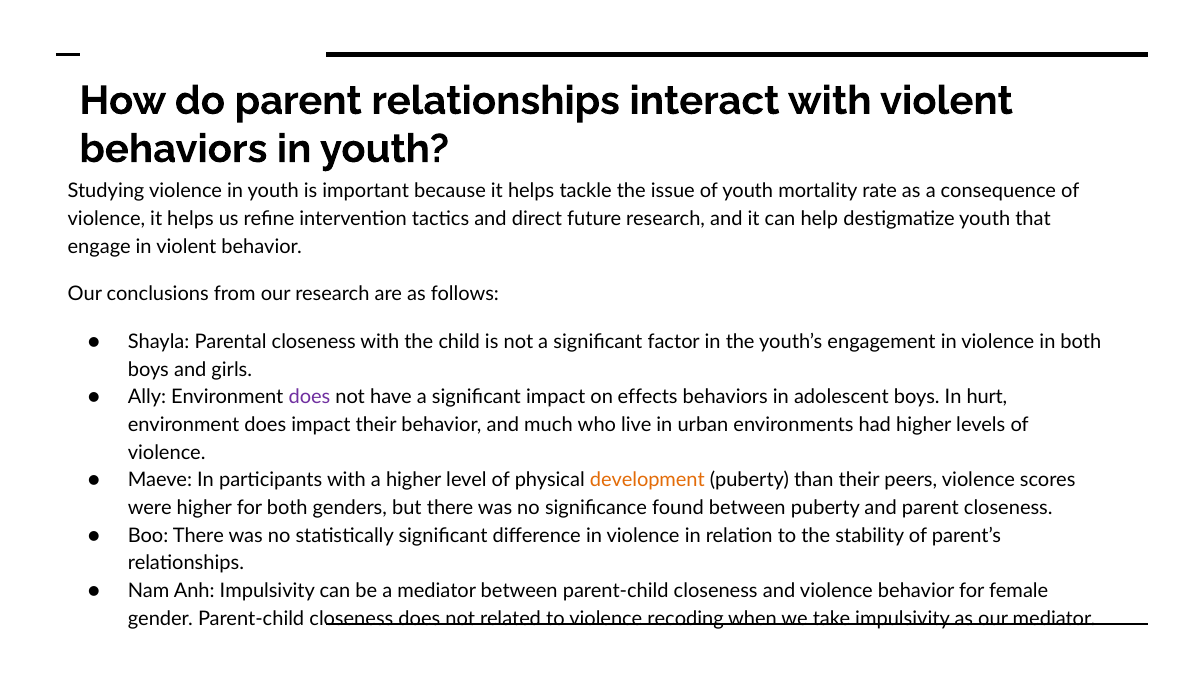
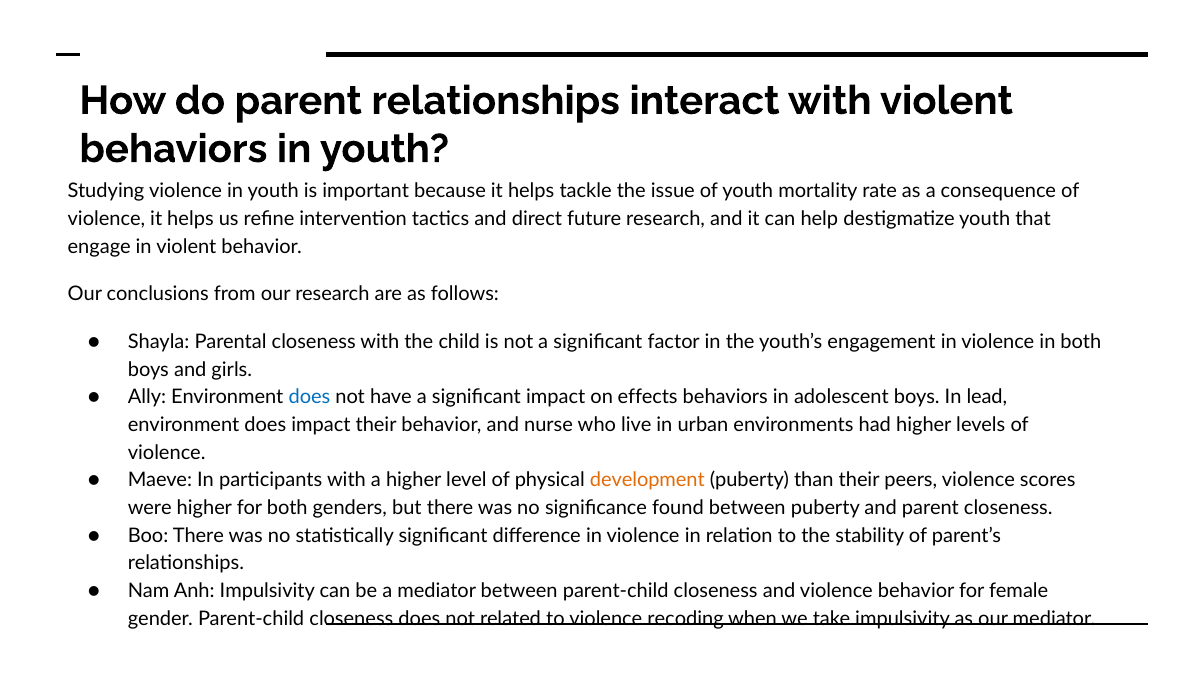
does colour: purple -> blue (309, 397)
hurt: hurt -> lead (987, 397)
much: much -> nurse (549, 425)
